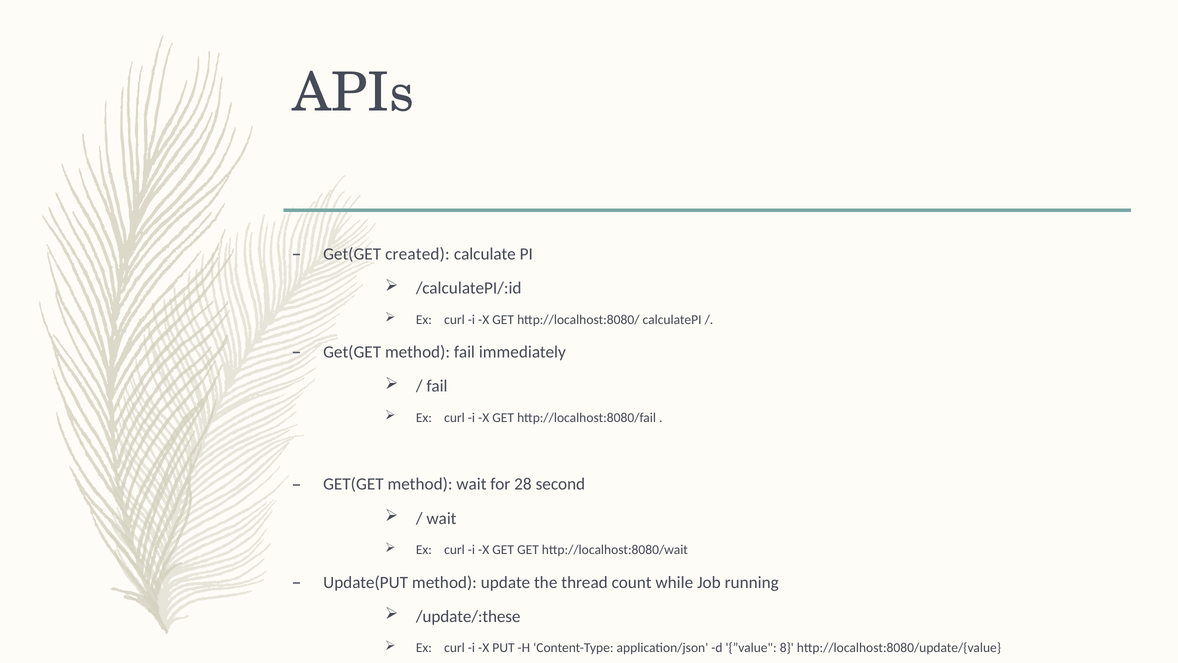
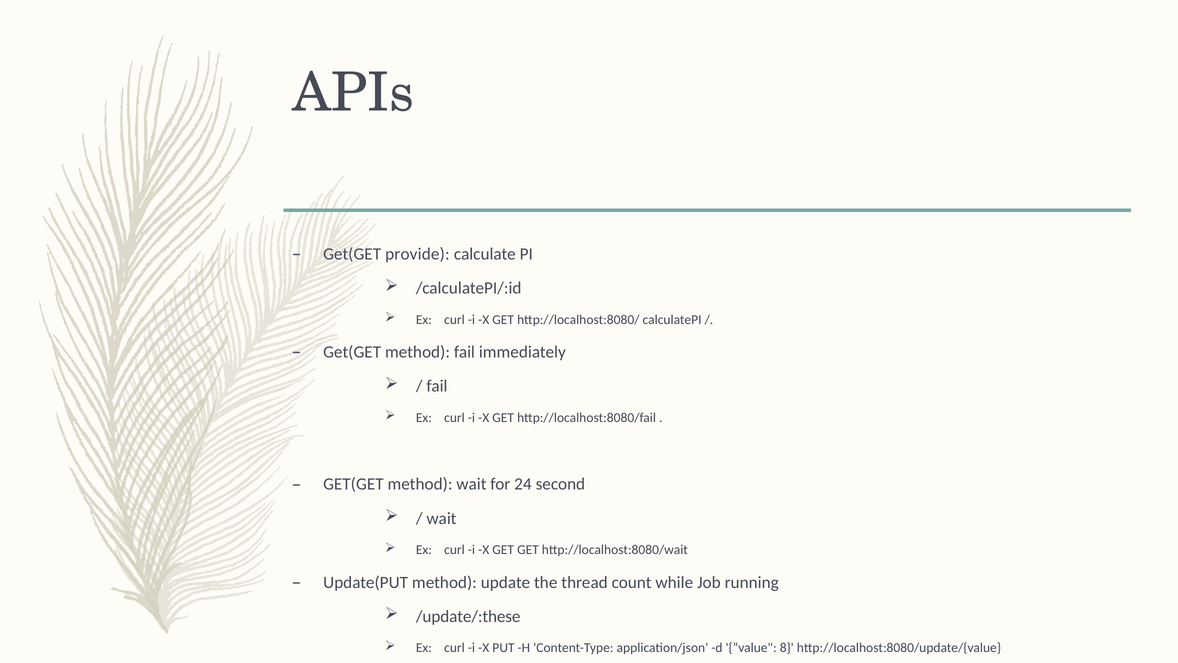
created: created -> provide (417, 254)
28: 28 -> 24 (523, 484)
